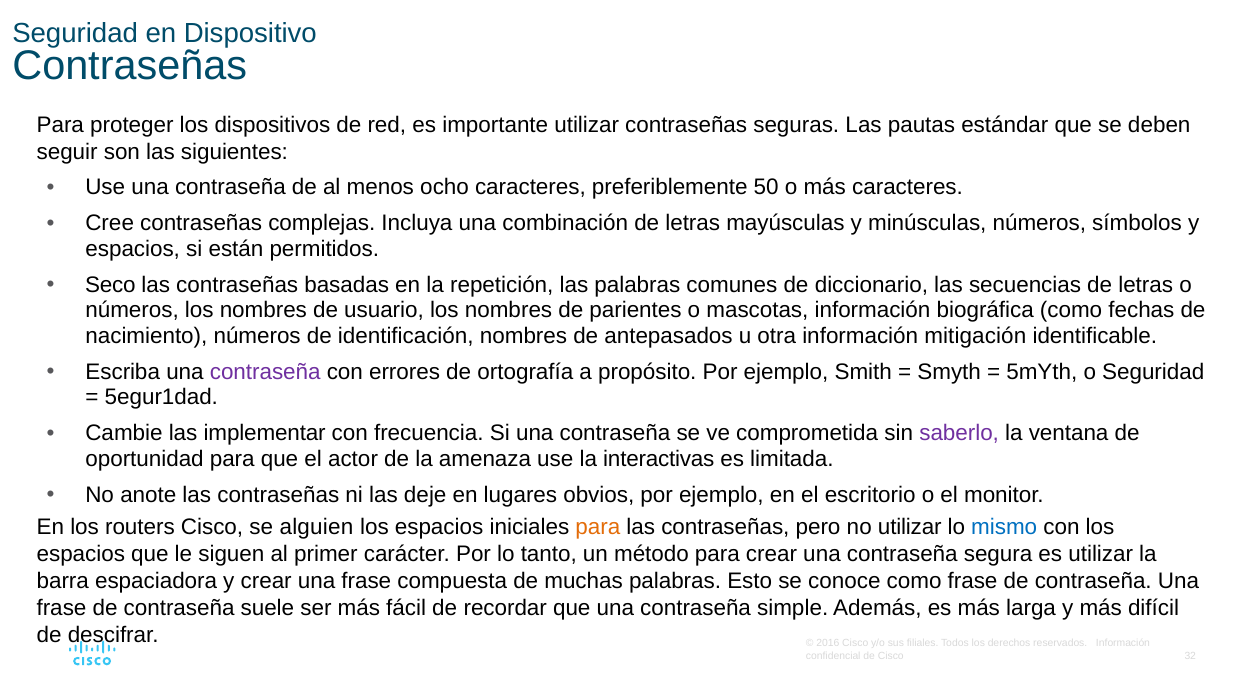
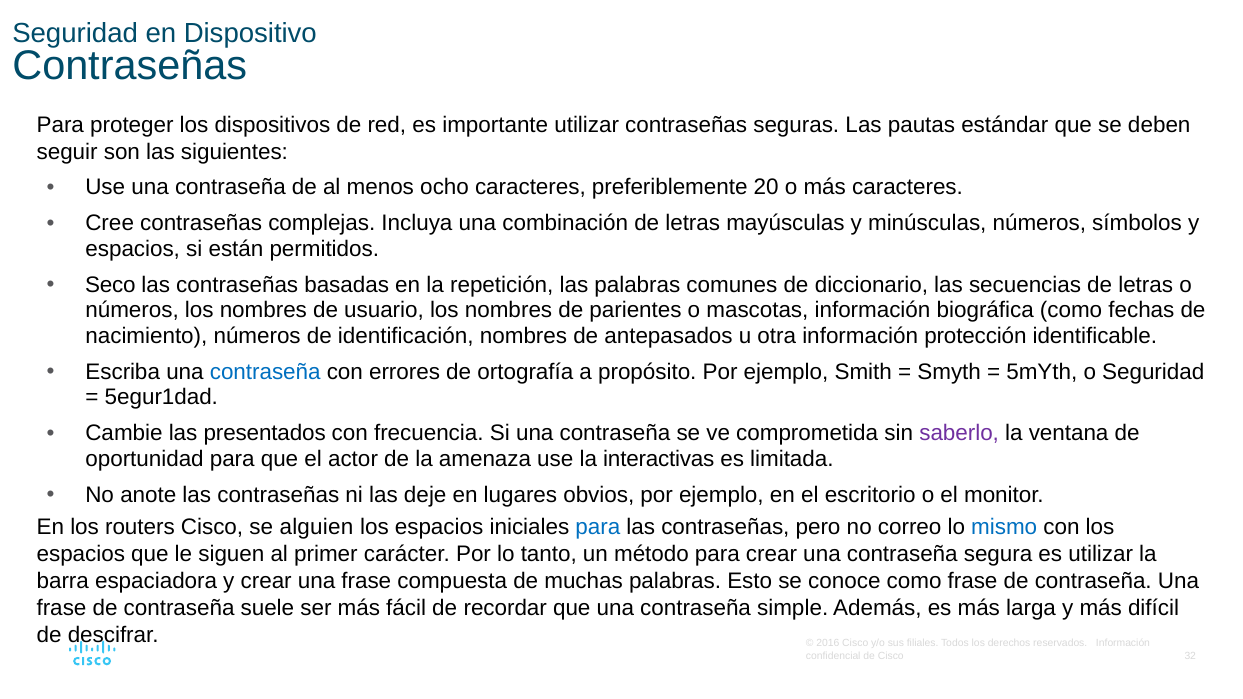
50: 50 -> 20 (766, 187)
mitigación: mitigación -> protección (975, 336)
contraseña colour: purple -> blue (265, 372)
implementar: implementar -> presentados (265, 434)
para colour: orange -> blue (598, 527)
no utilizar: utilizar -> correo (910, 527)
